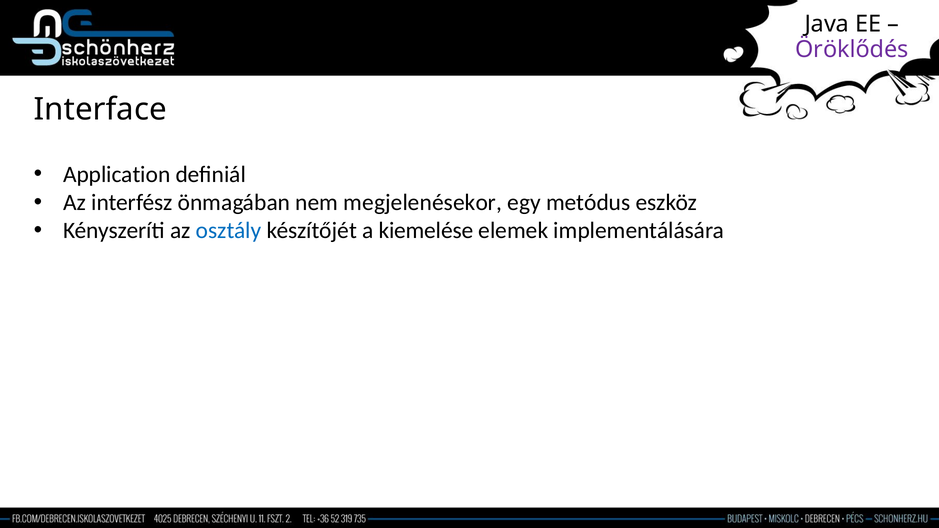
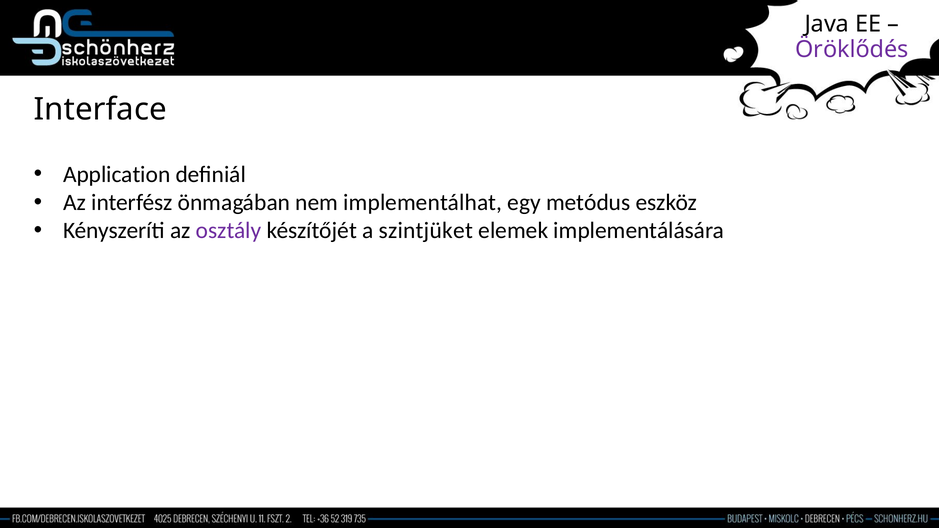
megjelenésekor: megjelenésekor -> implementálhat (423, 203)
osztály colour: blue -> purple (229, 231)
kiemelése: kiemelése -> szintjüket (426, 231)
